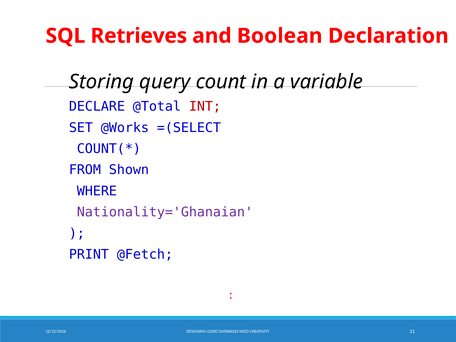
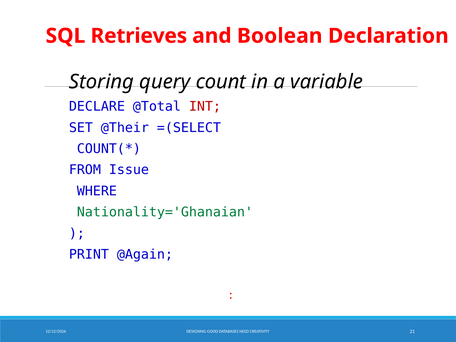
@Works: @Works -> @Their (125, 128)
Shown: Shown -> Issue (129, 170)
Nationality='Ghanaian colour: purple -> green (165, 212)
@Fetch: @Fetch -> @Again (145, 254)
